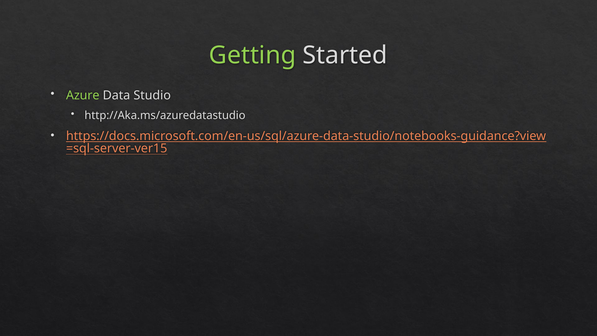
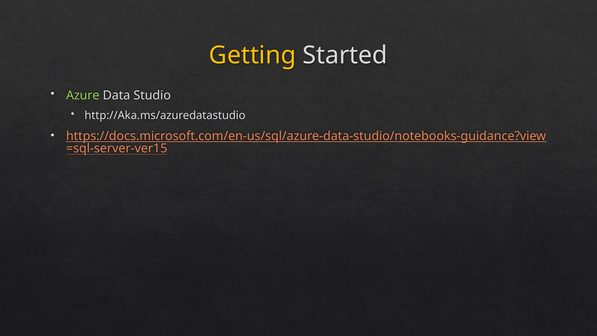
Getting colour: light green -> yellow (252, 55)
